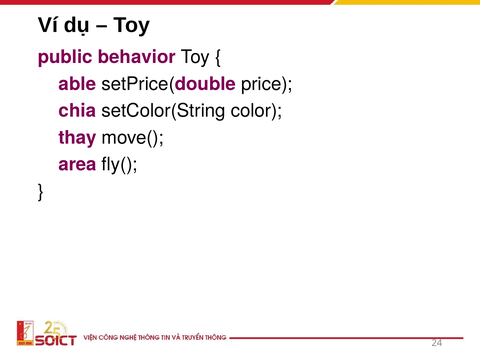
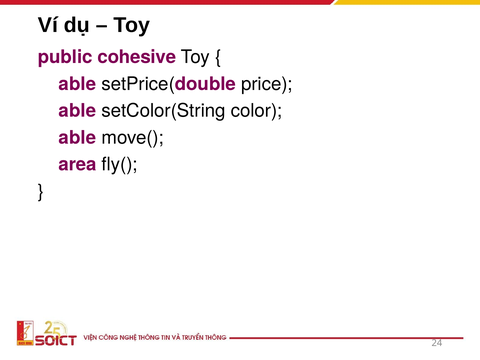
behavior: behavior -> cohesive (137, 57)
chia: chia -> able (77, 111)
thay: thay -> able (77, 138)
